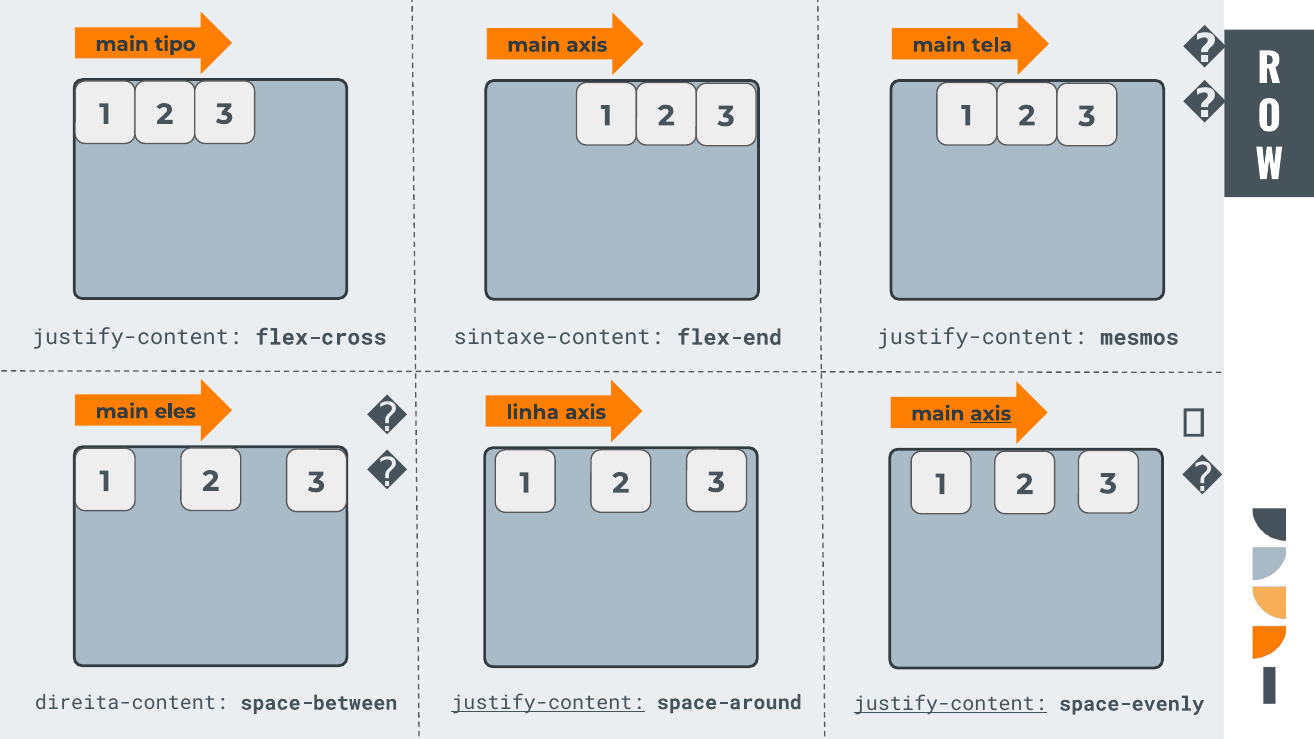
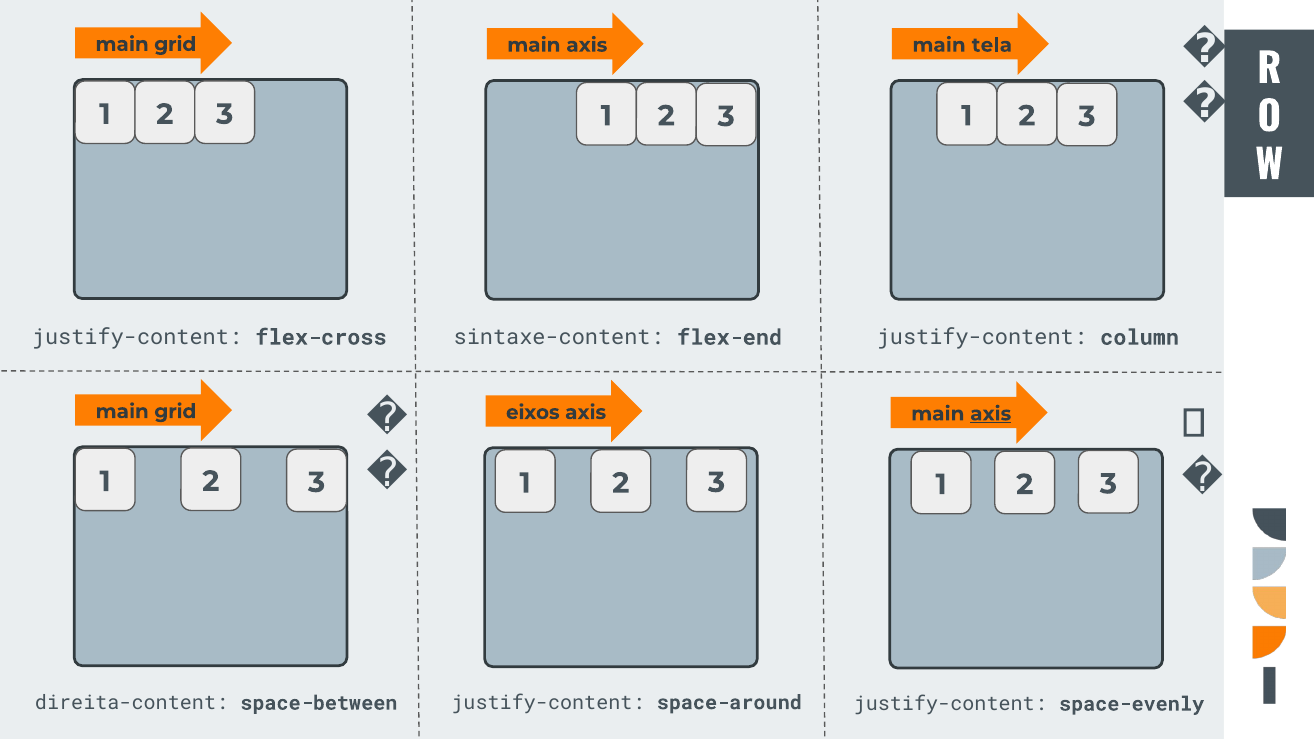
tipo: tipo -> grid (175, 44)
mesmos: mesmos -> column (1140, 338)
eles: eles -> grid (175, 412)
linha: linha -> eixos (533, 413)
justify-content underline: present -> none (548, 703)
justify-content underline: present -> none (950, 704)
